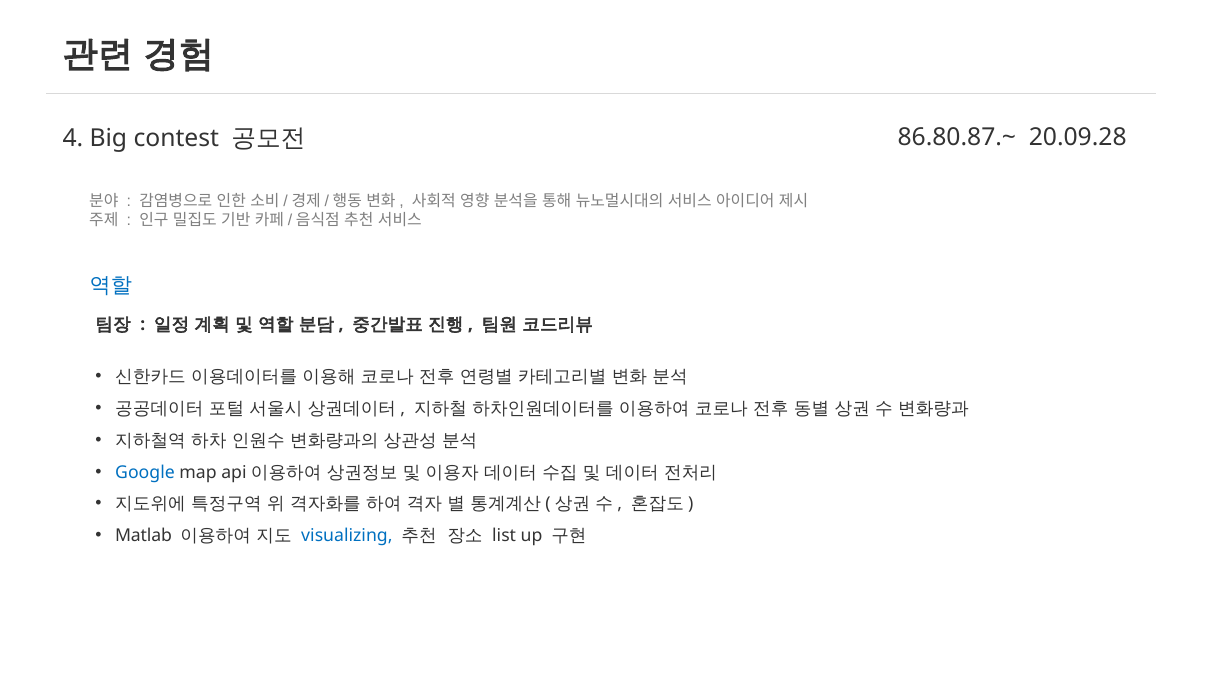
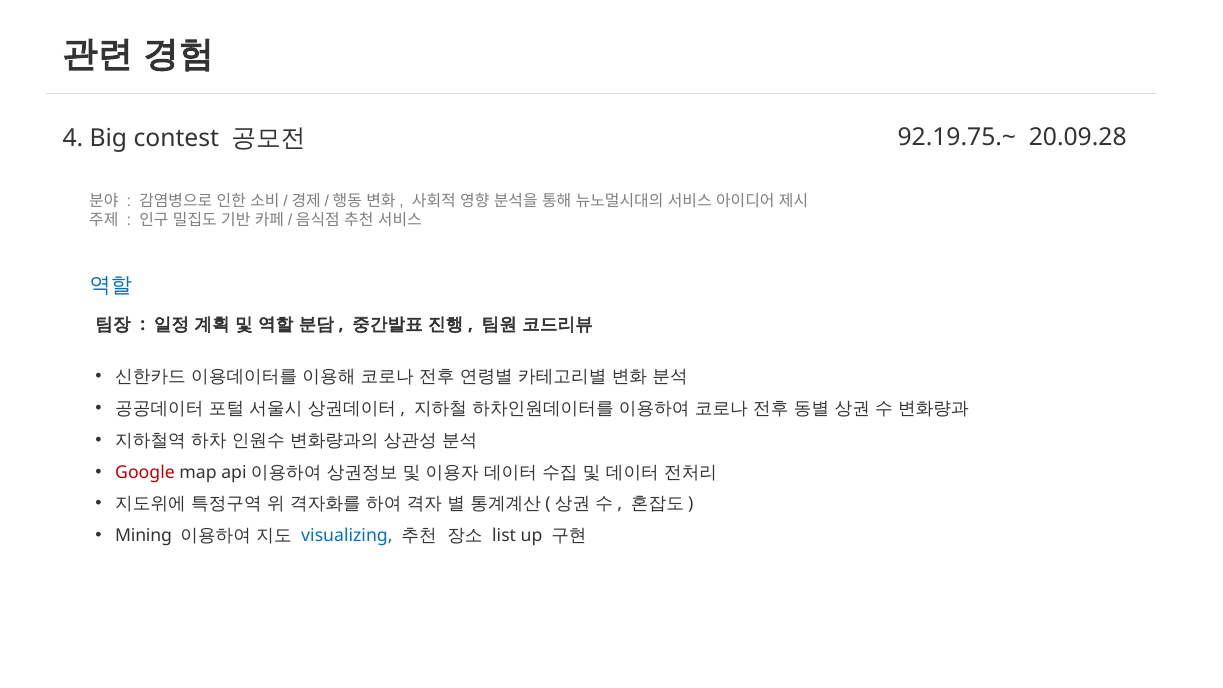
86.80.87.~: 86.80.87.~ -> 92.19.75.~ (957, 137)
Google colour: blue -> red (145, 472)
Matlab: Matlab -> Mining (144, 536)
